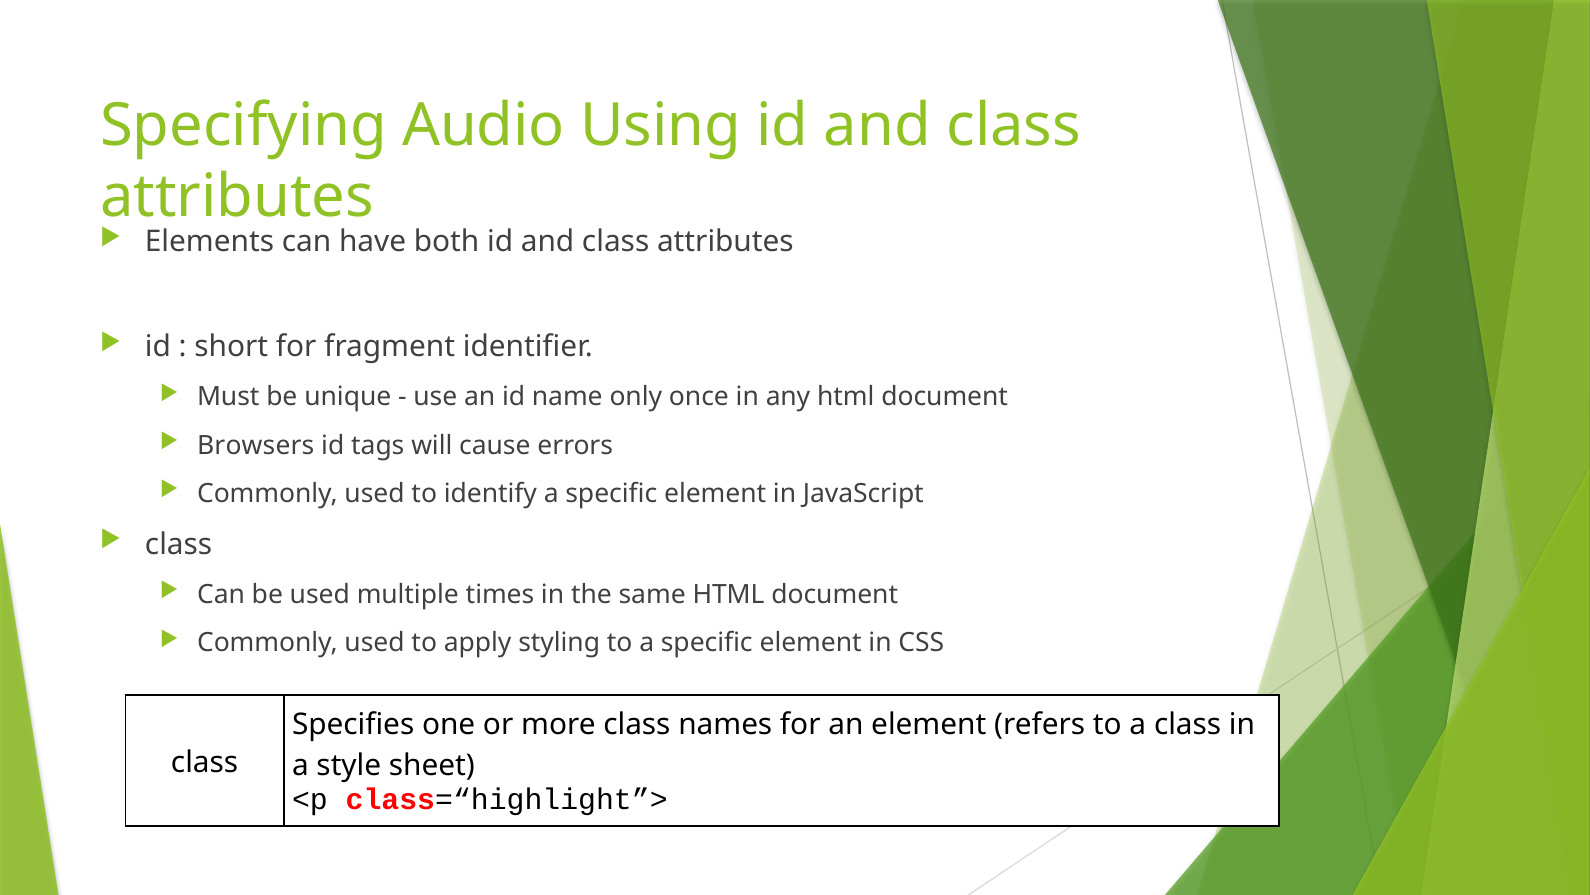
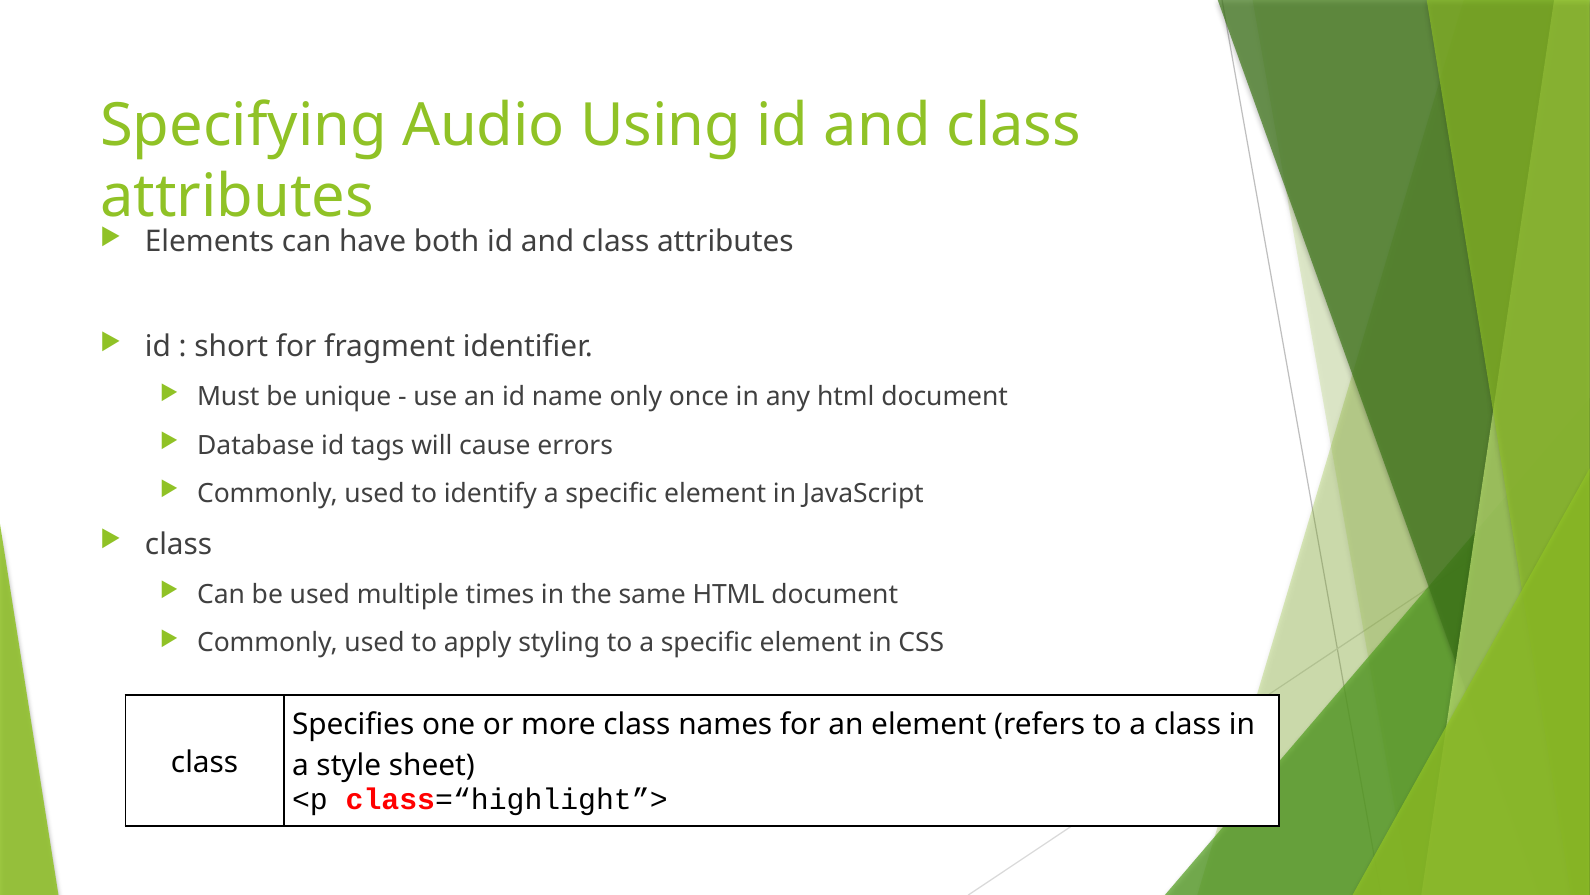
Browsers: Browsers -> Database (256, 445)
